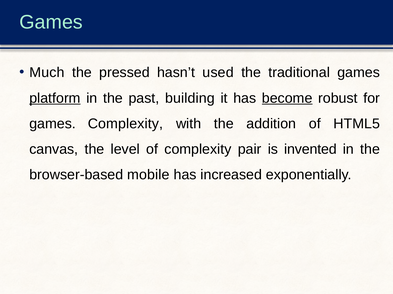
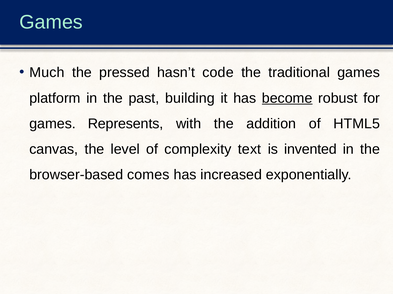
used: used -> code (218, 73)
platform underline: present -> none (55, 98)
games Complexity: Complexity -> Represents (126, 124)
pair: pair -> text (250, 150)
mobile: mobile -> comes (148, 175)
